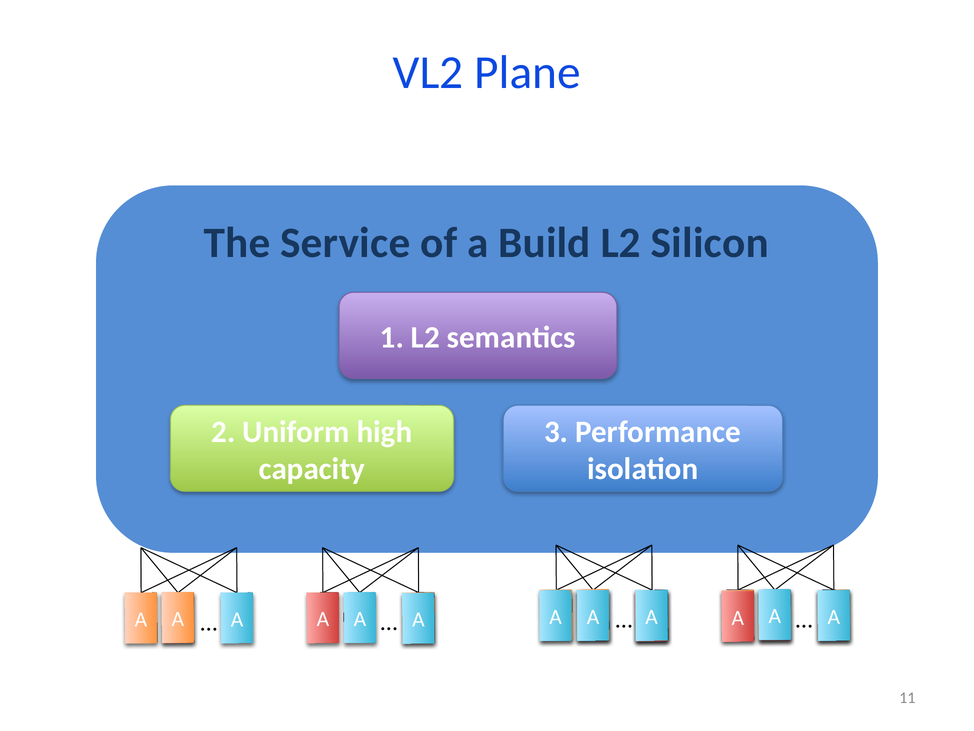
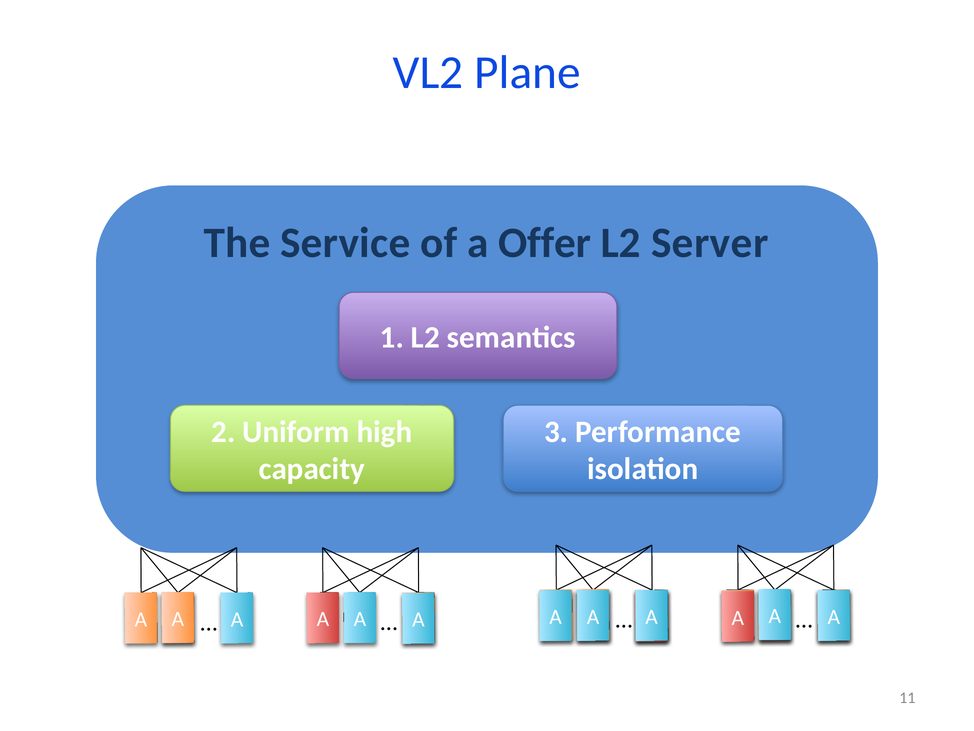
Build: Build -> Offer (545, 243)
Silicon: Silicon -> Server (710, 243)
